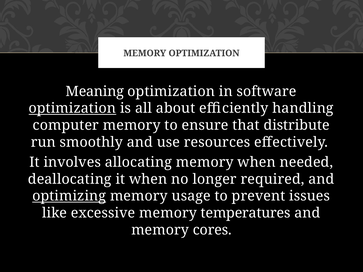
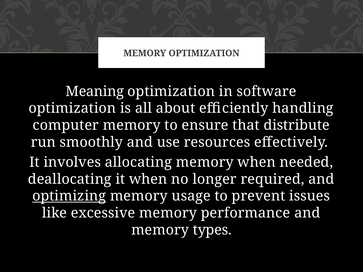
optimization underline: present -> none (72, 108)
temperatures: temperatures -> performance (245, 213)
cores: cores -> types (212, 230)
